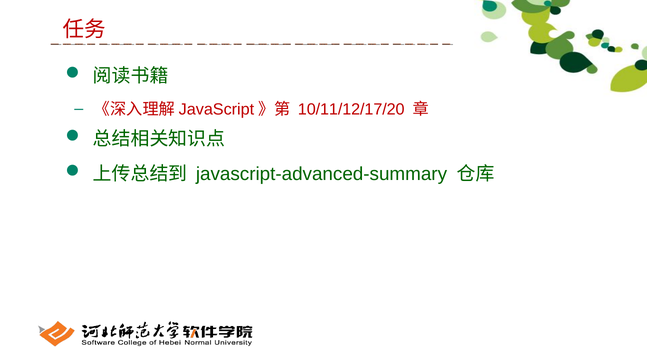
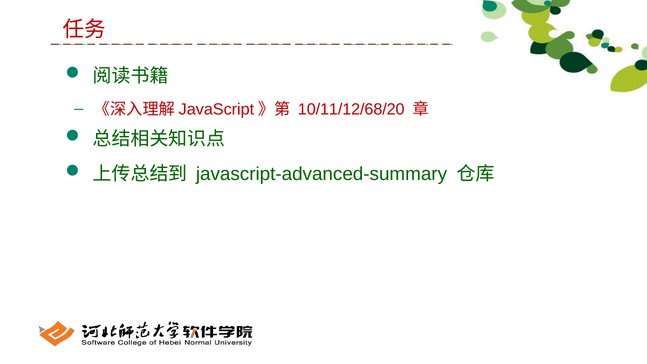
10/11/12/17/20: 10/11/12/17/20 -> 10/11/12/68/20 (351, 109)
